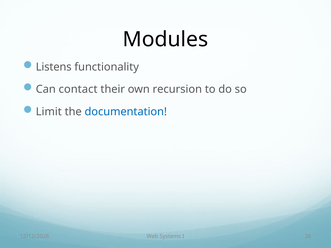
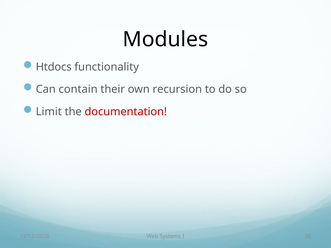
Listens: Listens -> Htdocs (54, 67)
contact: contact -> contain (78, 89)
documentation colour: blue -> red (126, 112)
